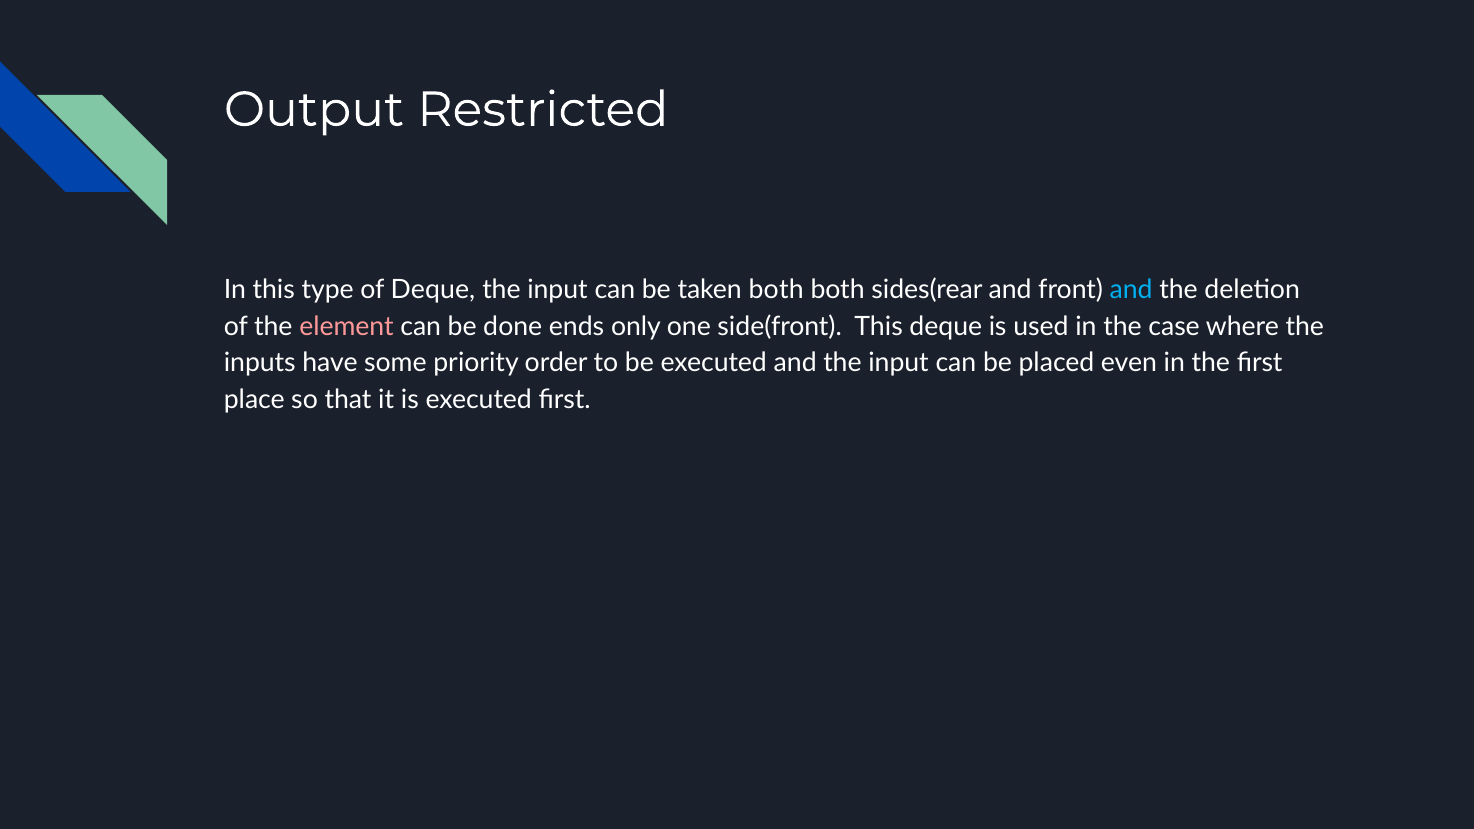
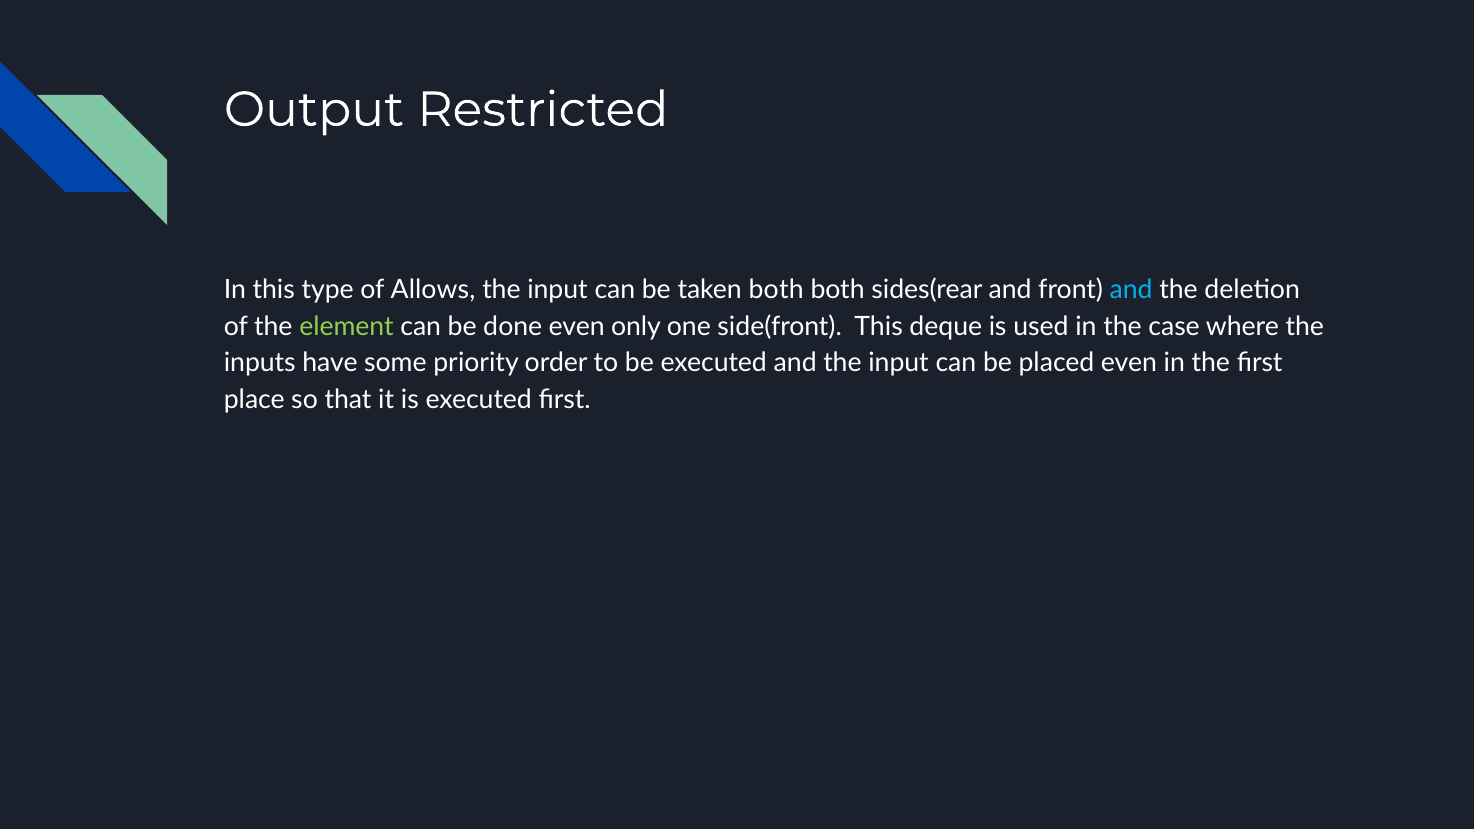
of Deque: Deque -> Allows (433, 290)
element colour: pink -> light green (346, 326)
done ends: ends -> even (577, 326)
